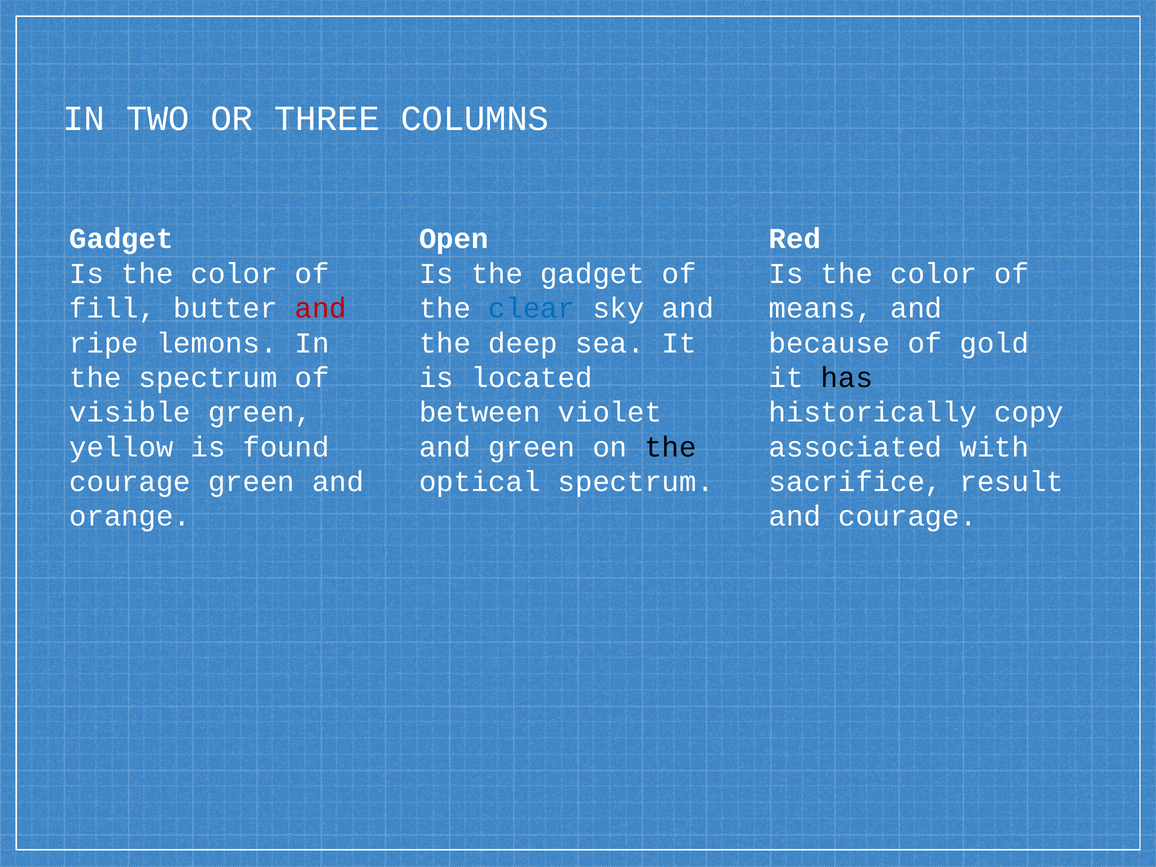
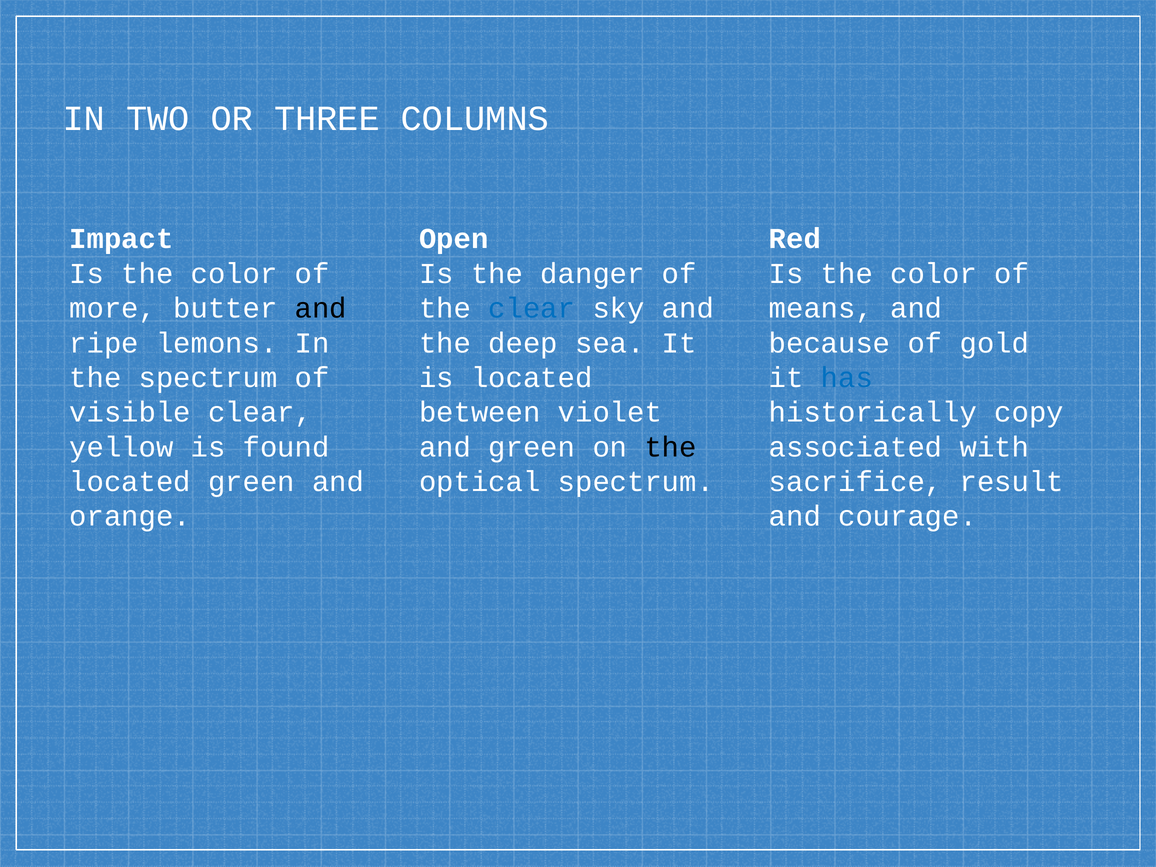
Gadget: Gadget -> Impact (121, 239)
the gadget: gadget -> danger (593, 274)
fill: fill -> more (113, 308)
and colour: red -> black (321, 308)
has colour: black -> blue (847, 378)
visible green: green -> clear (260, 412)
courage: courage -> located (130, 482)
